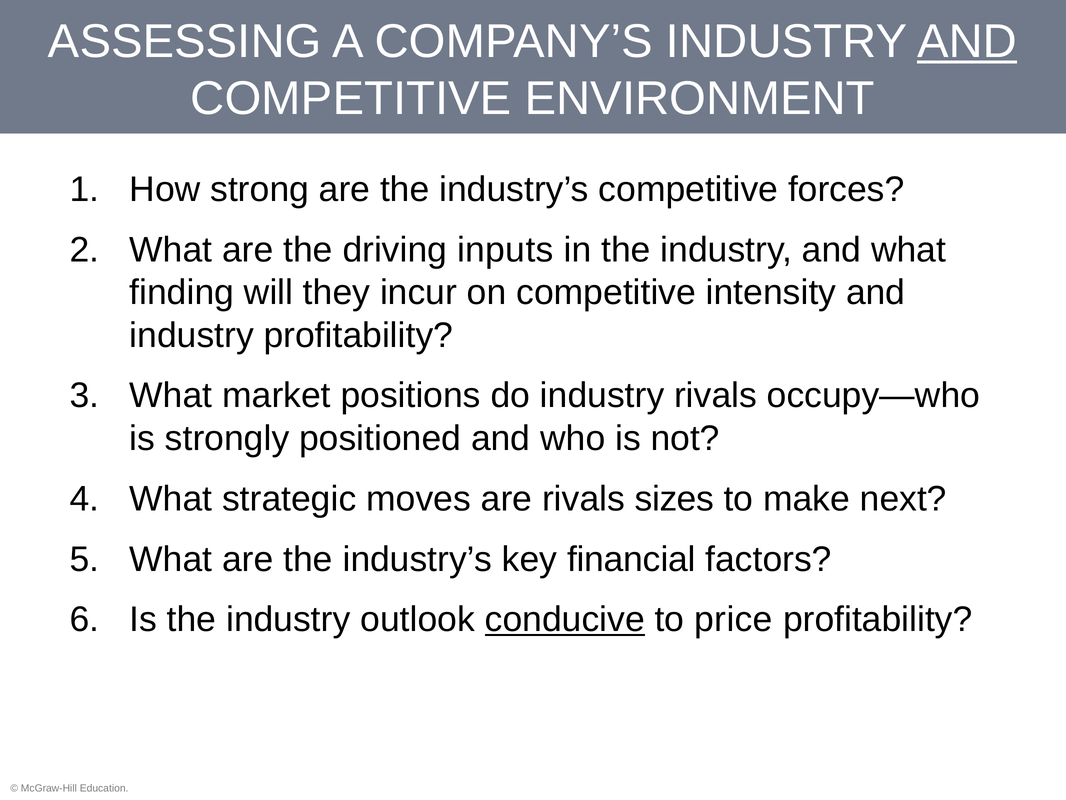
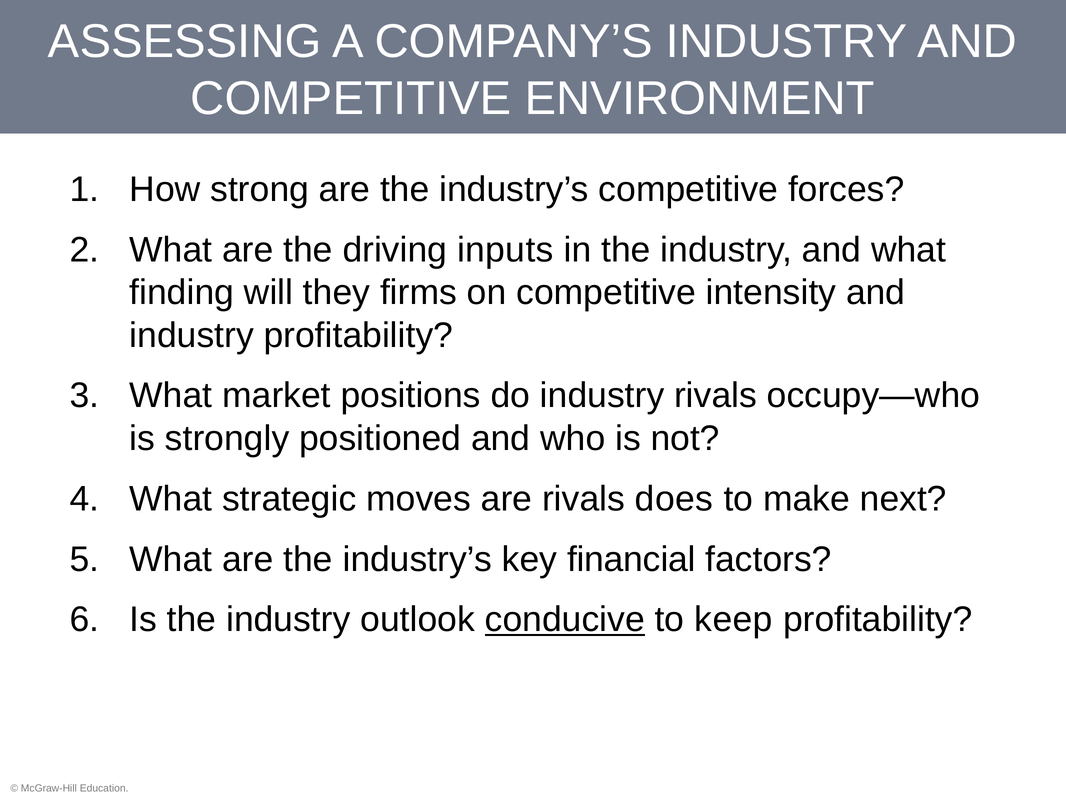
AND underline: present -> none (967, 41)
incur: incur -> firms (419, 292)
sizes: sizes -> does (674, 499)
price: price -> keep (733, 619)
